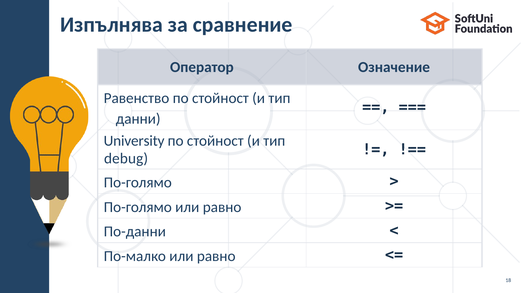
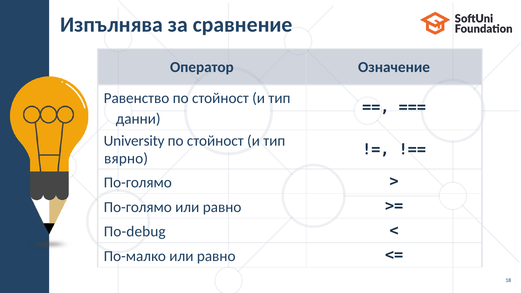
debug: debug -> вярно (126, 159)
По-данни: По-данни -> По-debug (135, 232)
